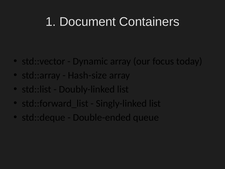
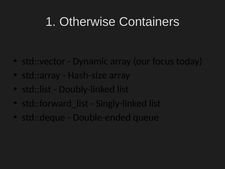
Document: Document -> Otherwise (87, 22)
